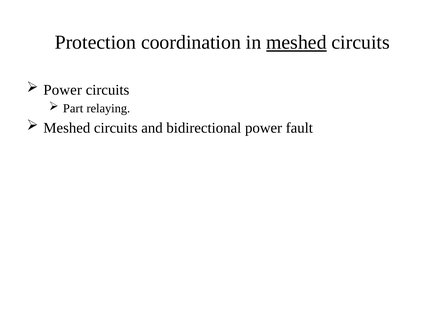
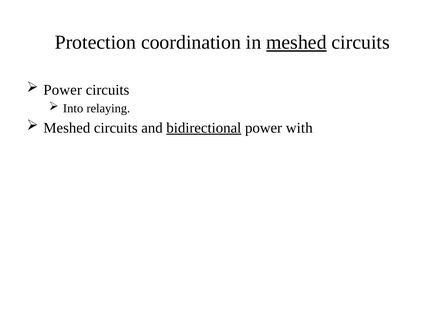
Part: Part -> Into (73, 109)
bidirectional underline: none -> present (204, 128)
fault: fault -> with (299, 128)
